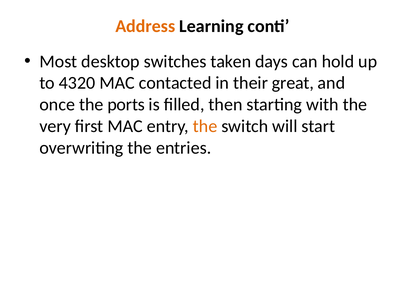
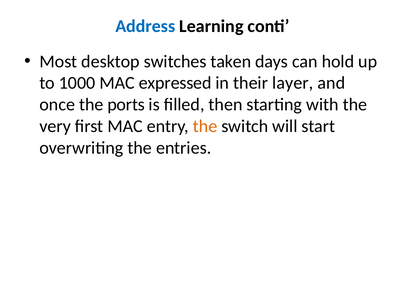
Address colour: orange -> blue (145, 26)
4320: 4320 -> 1000 (77, 83)
contacted: contacted -> expressed (175, 83)
great: great -> layer (293, 83)
